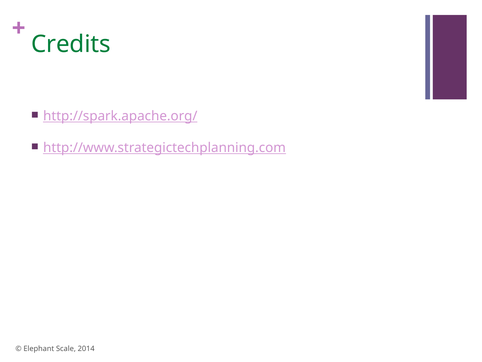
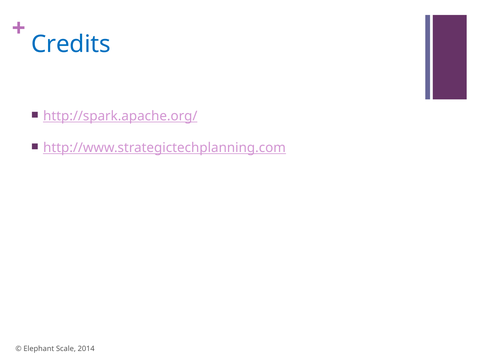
Credits colour: green -> blue (71, 44)
